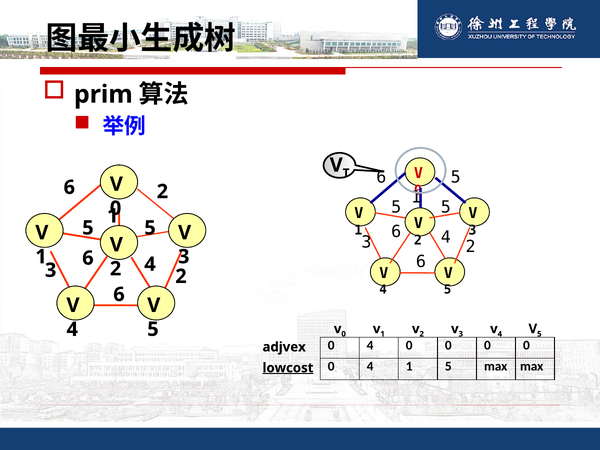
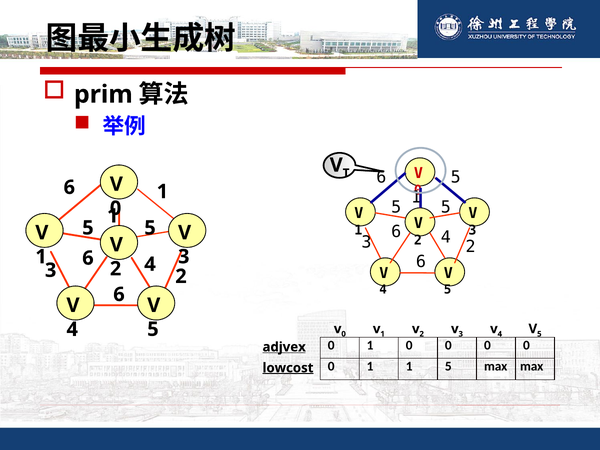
6 2: 2 -> 1 (162, 192)
adjvex underline: none -> present (284, 347)
4: 4 -> 1 (370, 346)
4: 4 -> 1 (370, 366)
